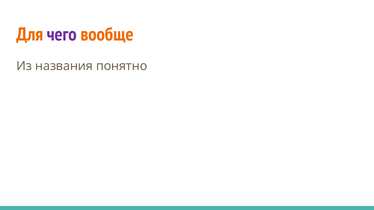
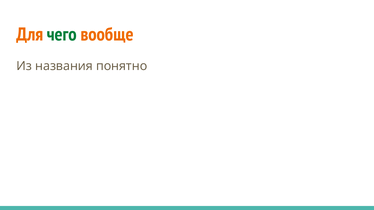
чего colour: purple -> green (62, 34)
